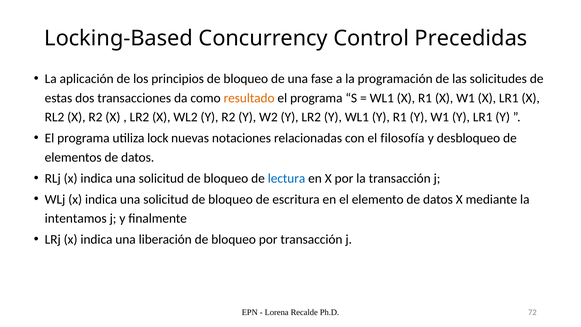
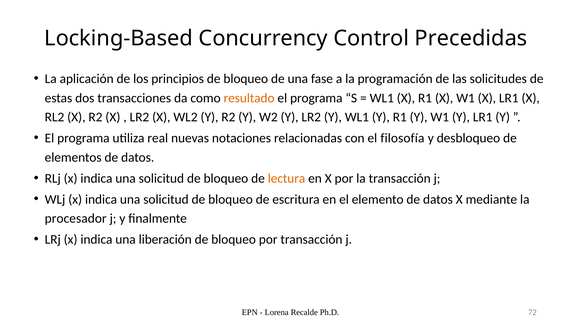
lock: lock -> real (158, 138)
lectura colour: blue -> orange (286, 178)
intentamos: intentamos -> procesador (76, 218)
